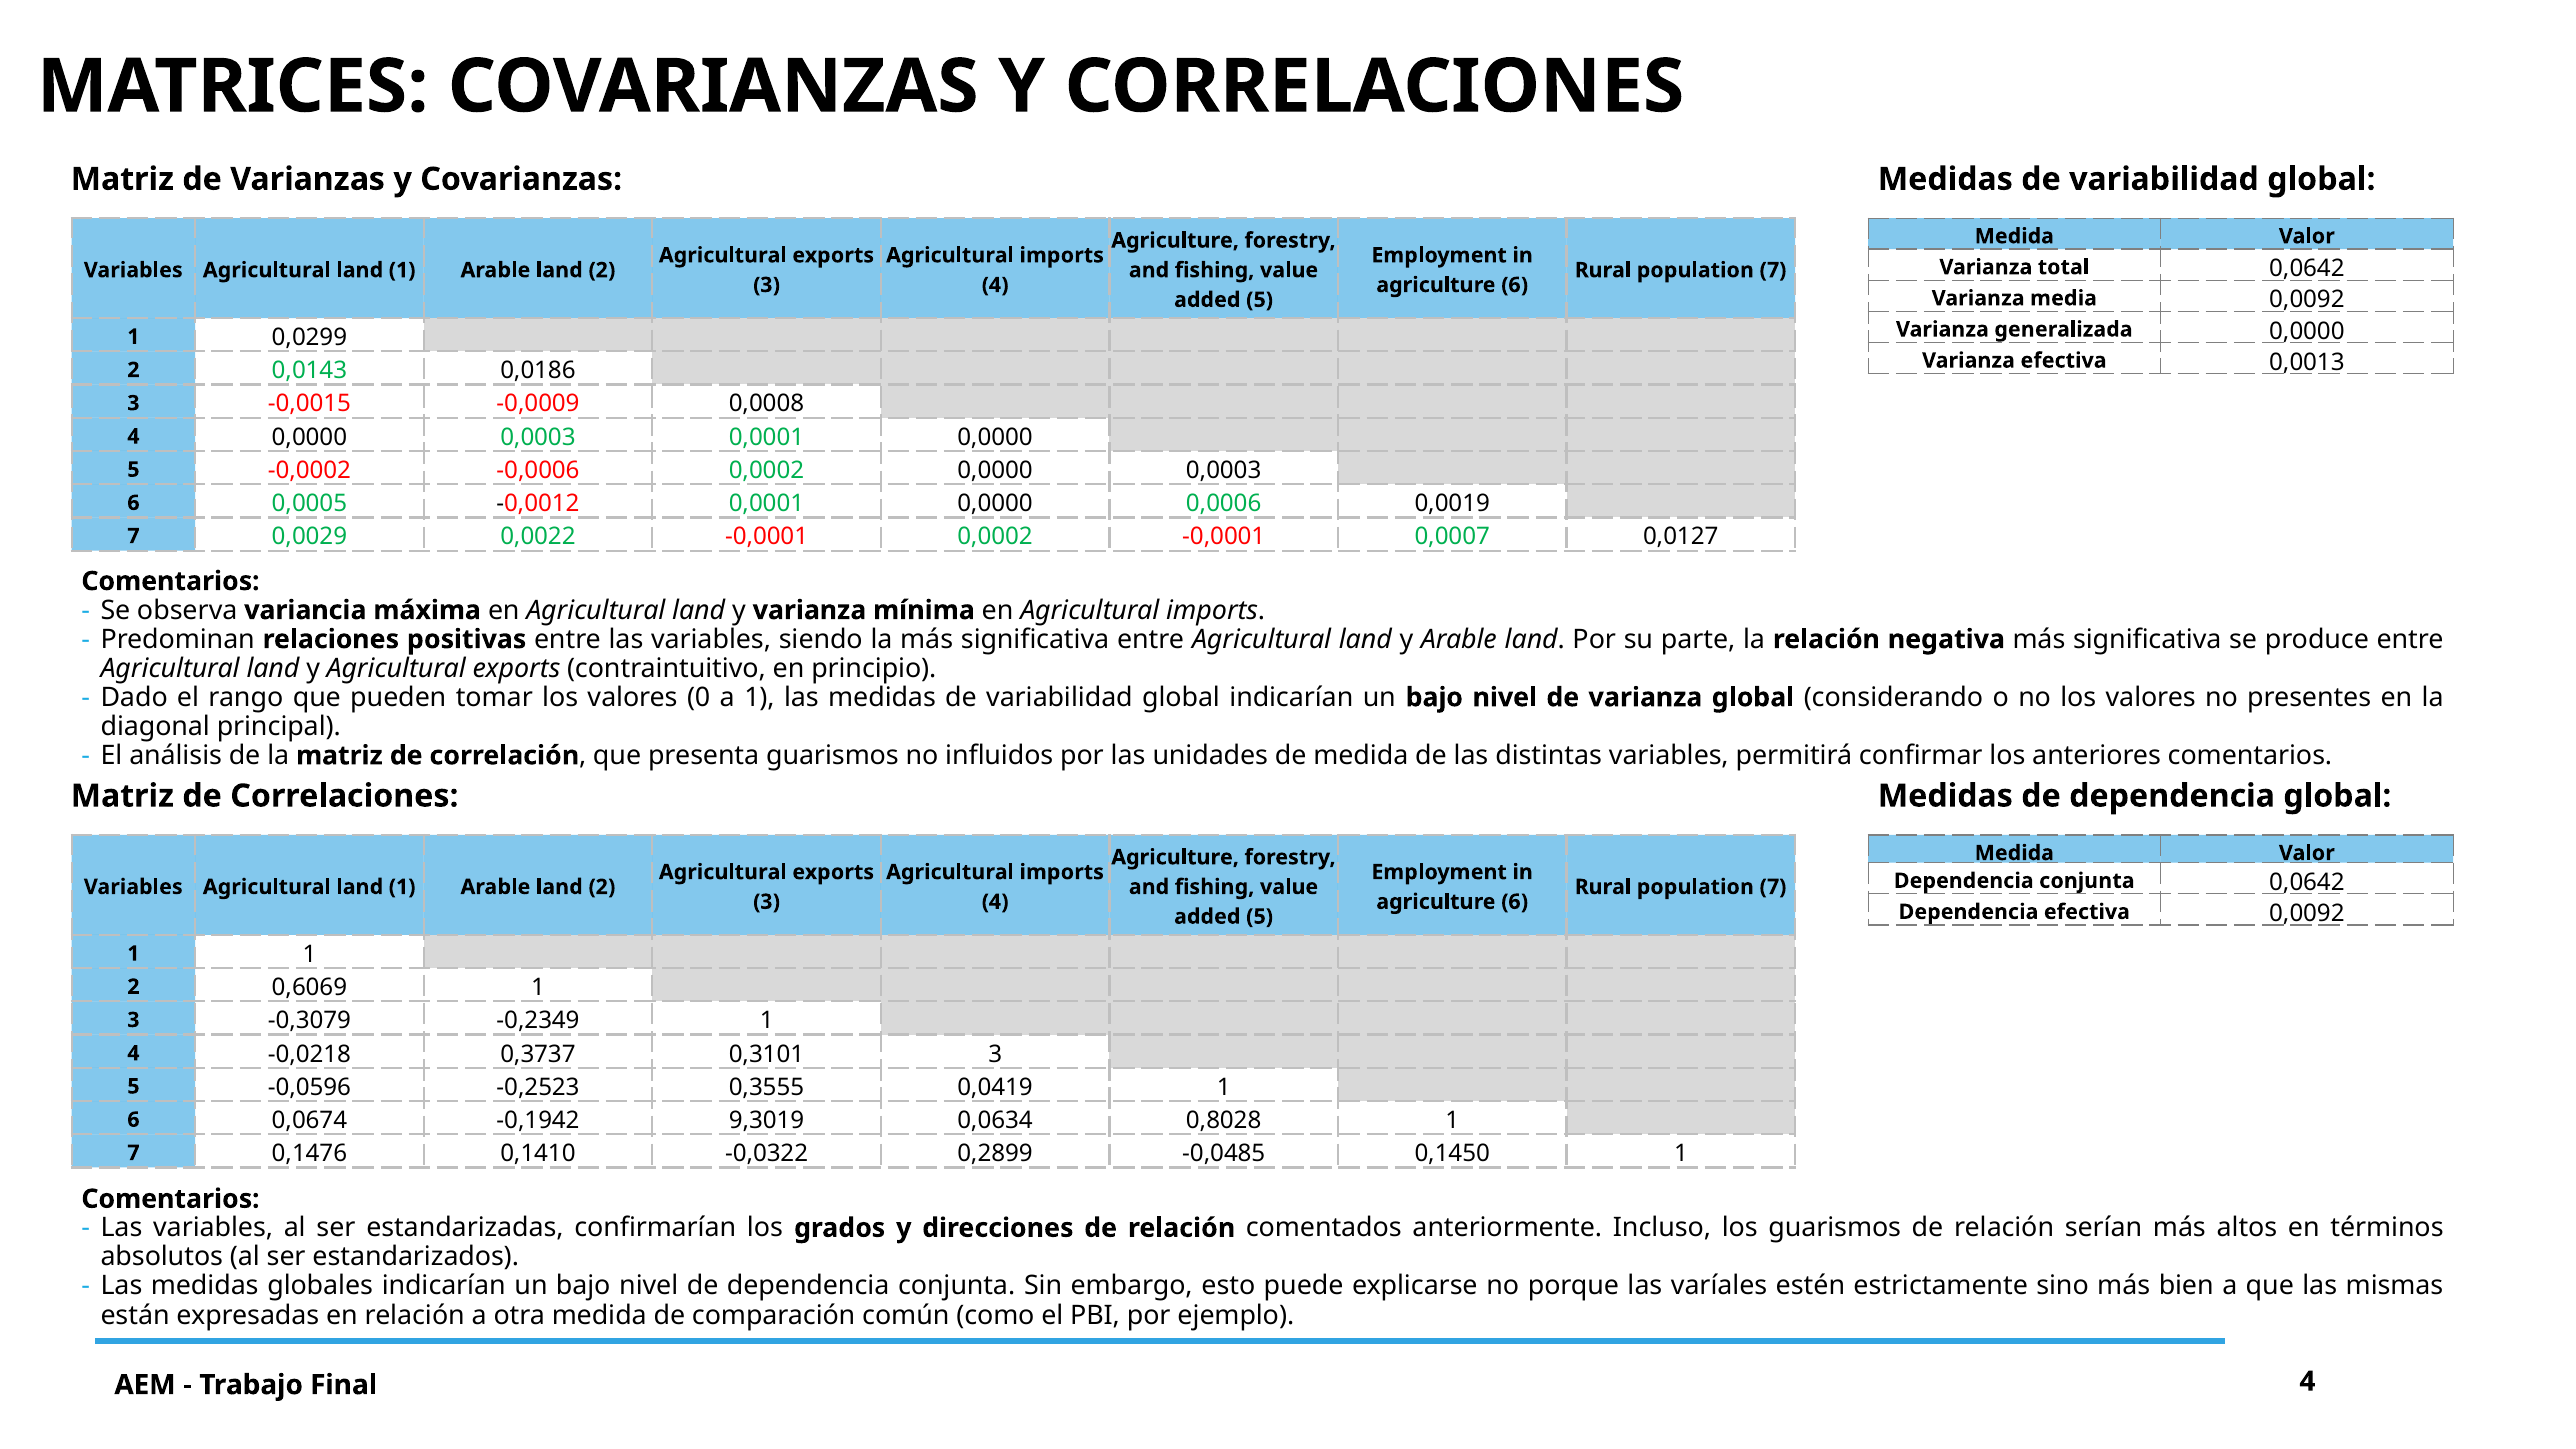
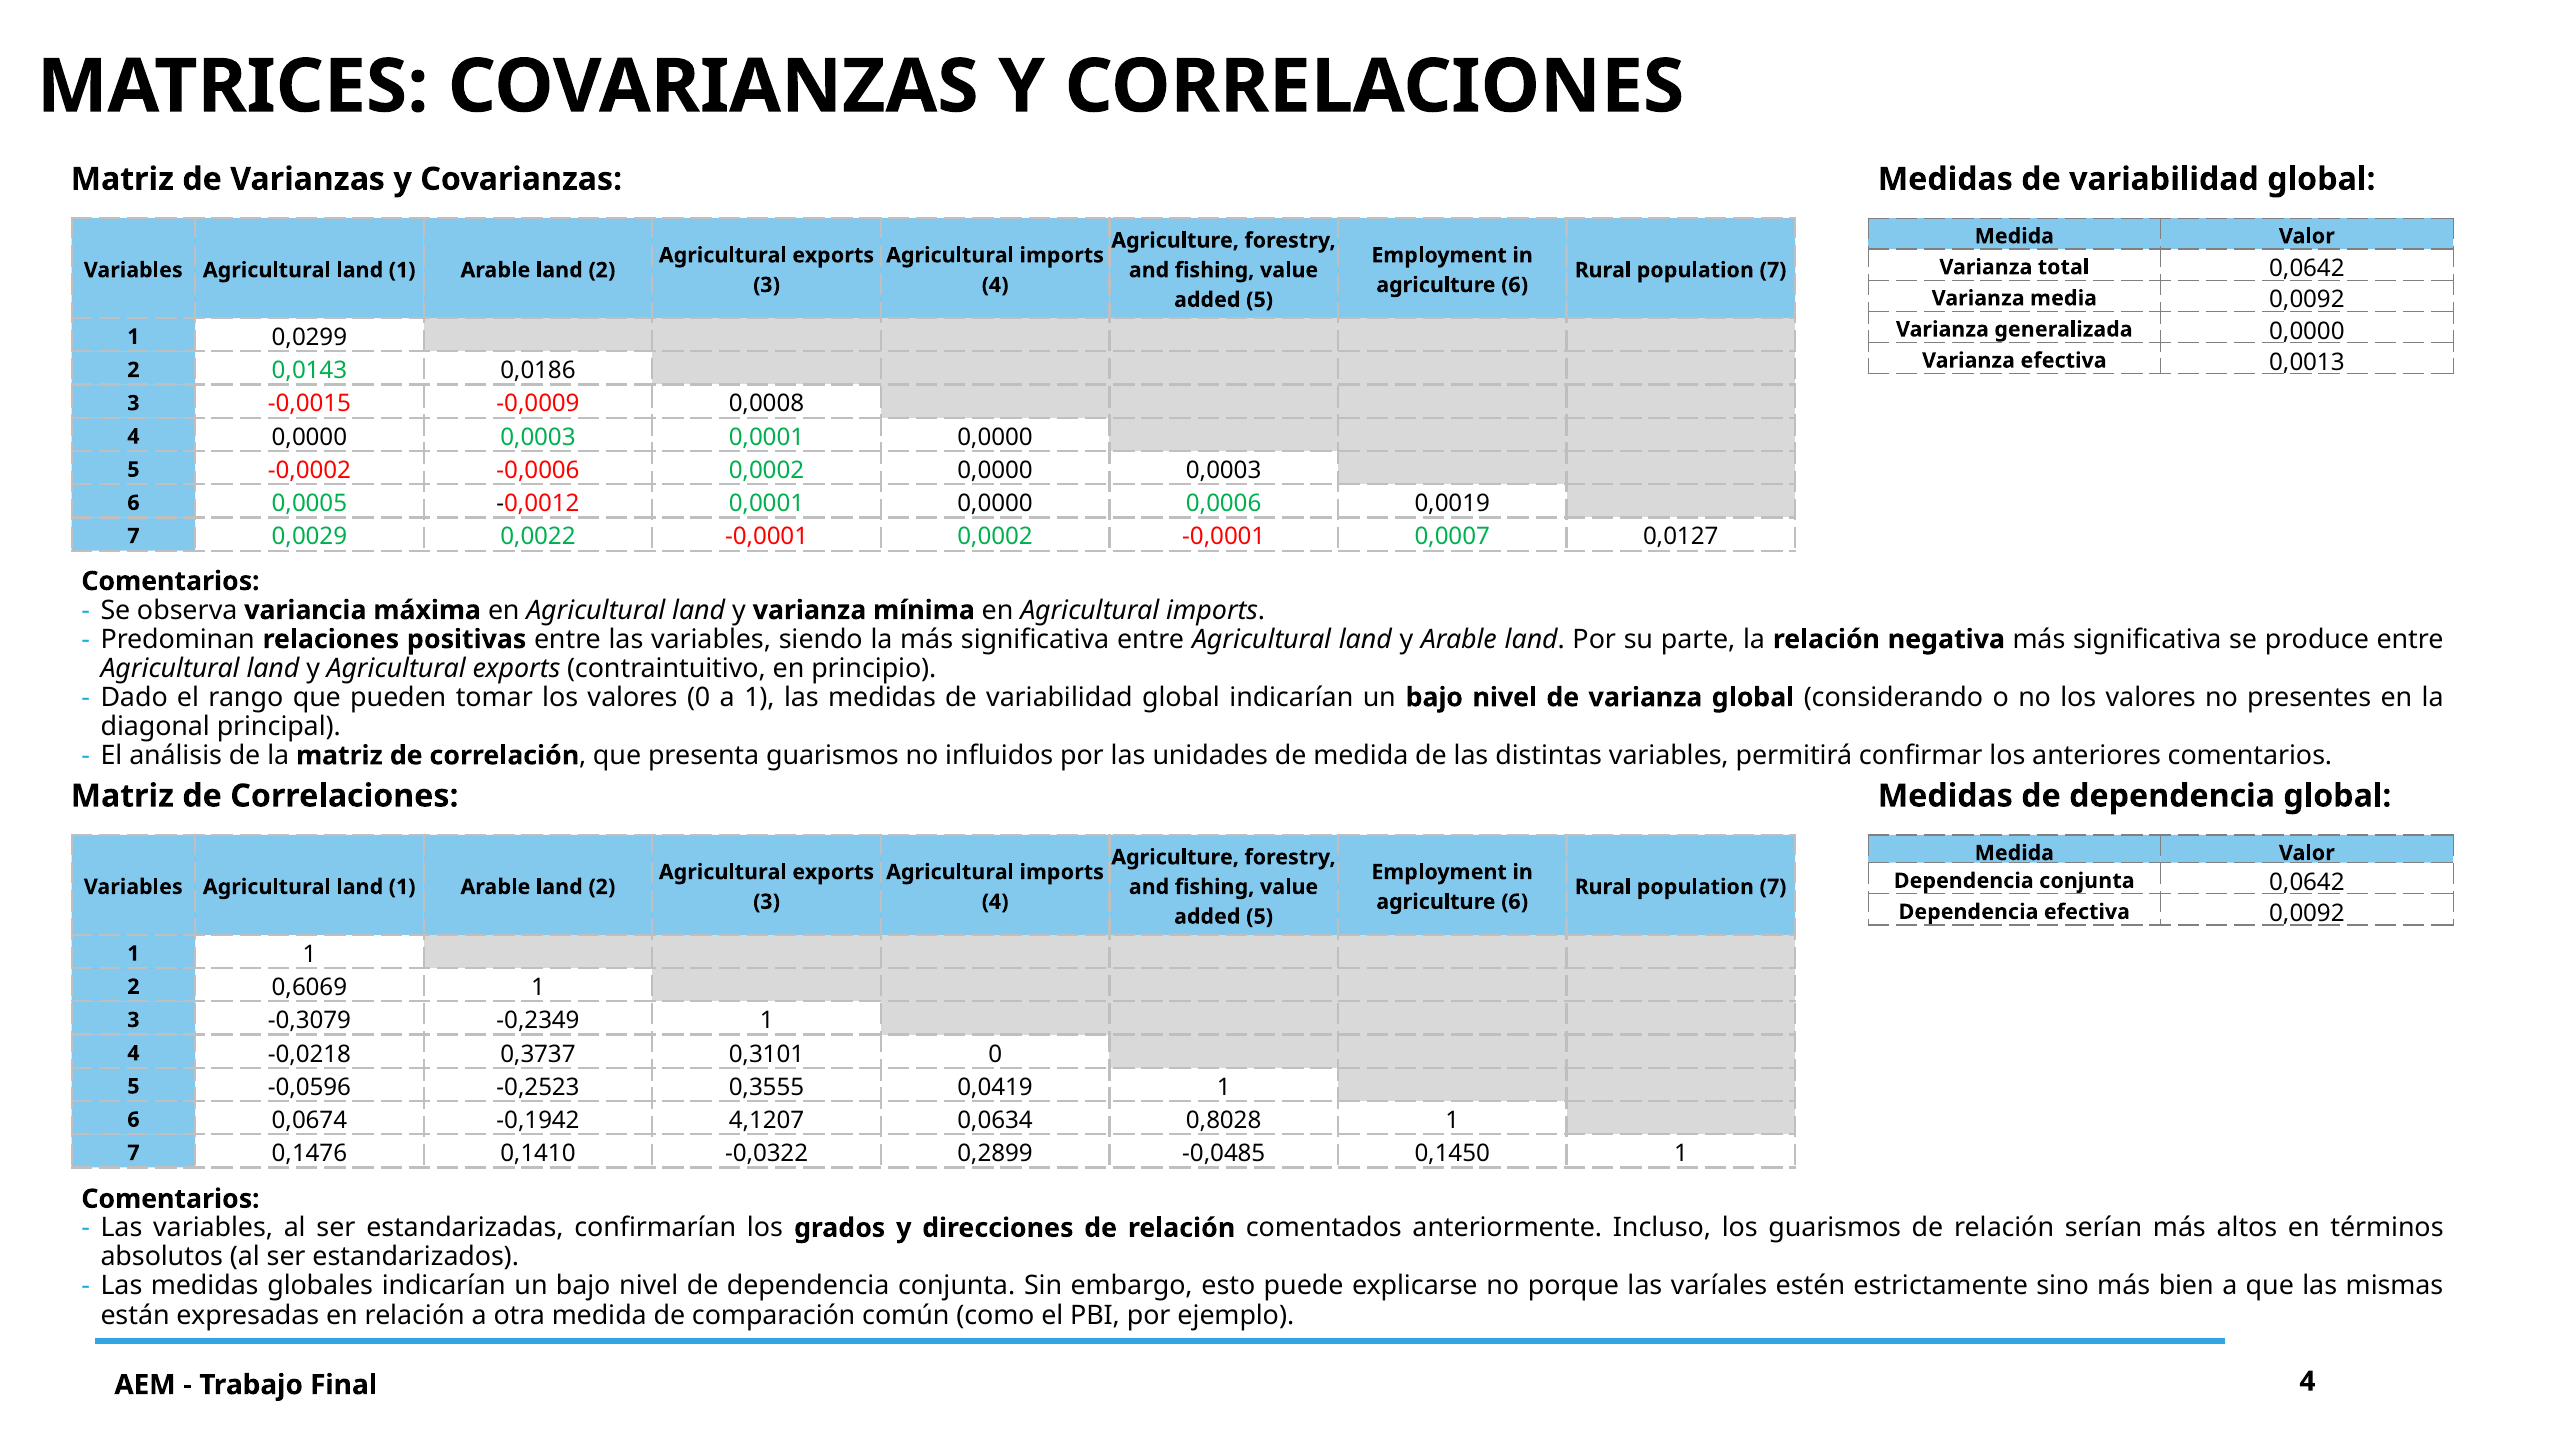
0,3101 3: 3 -> 0 (995, 1054)
9,3019: 9,3019 -> 4,1207 (767, 1121)
